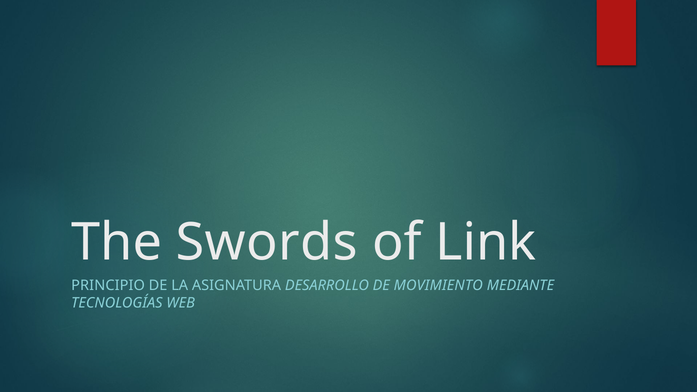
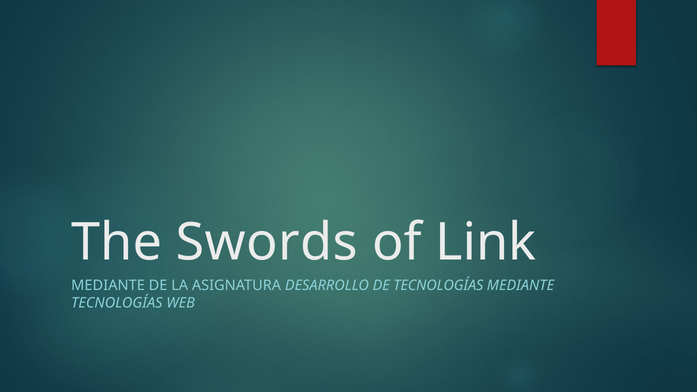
PRINCIPIO: PRINCIPIO -> MEDIANTE (108, 285)
DE MOVIMIENTO: MOVIMIENTO -> TECNOLOGÍAS (438, 285)
